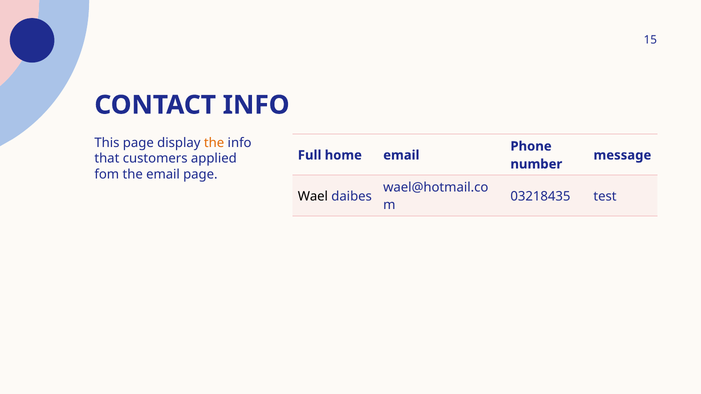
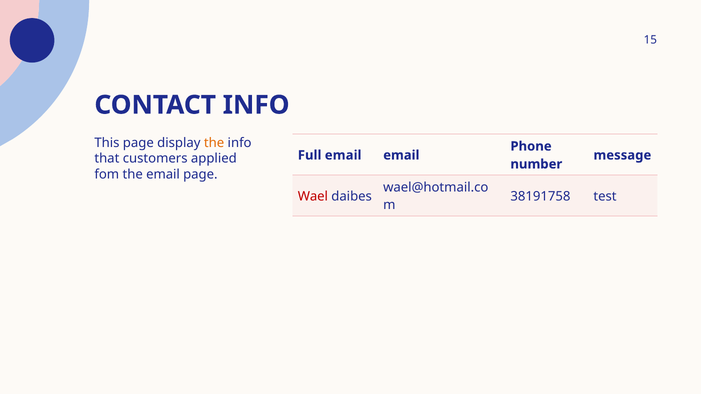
Full home: home -> email (343, 155)
Wael colour: black -> red (313, 196)
03218435: 03218435 -> 38191758 (540, 196)
